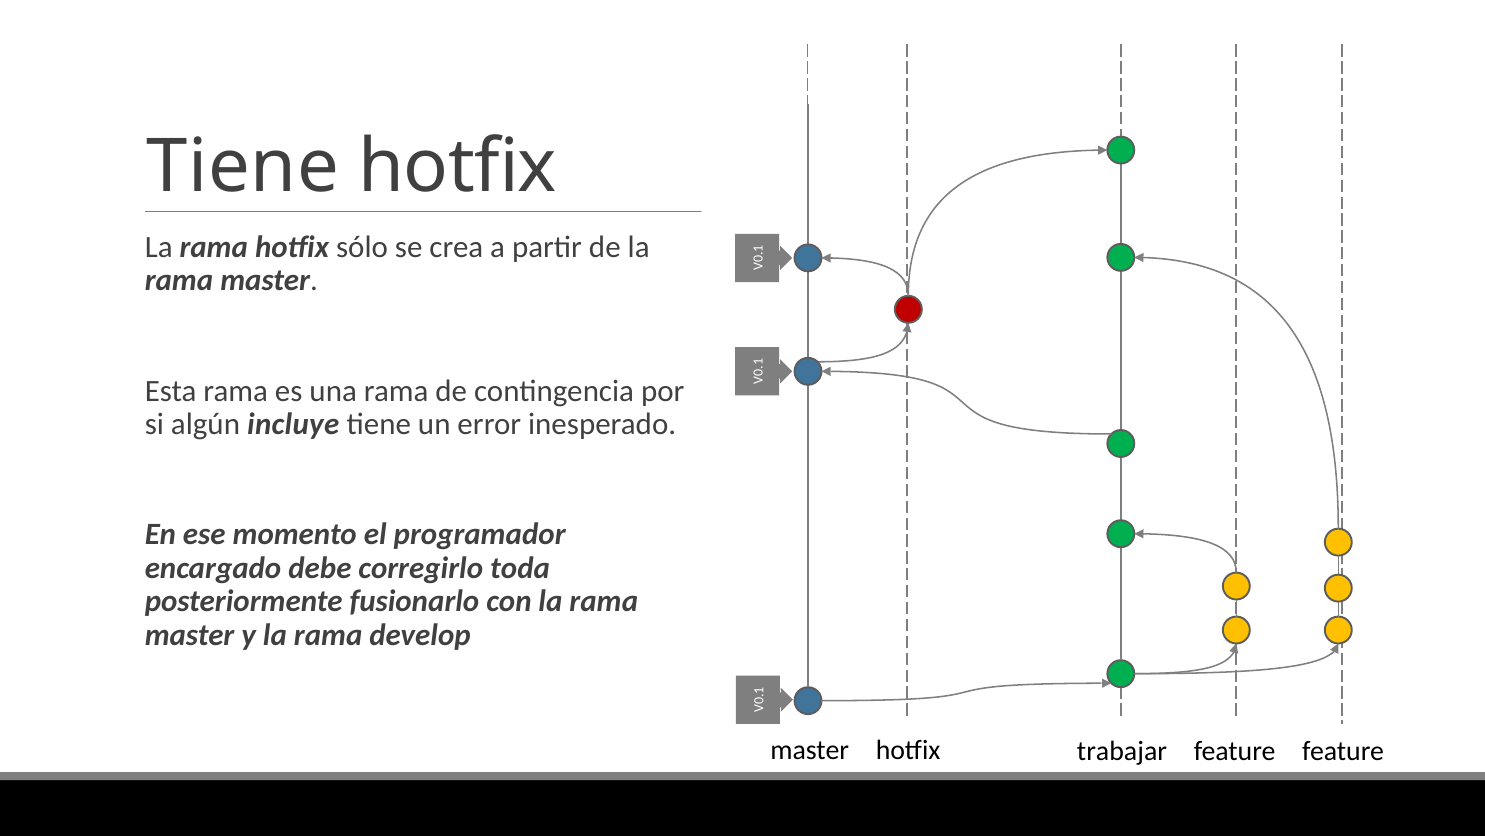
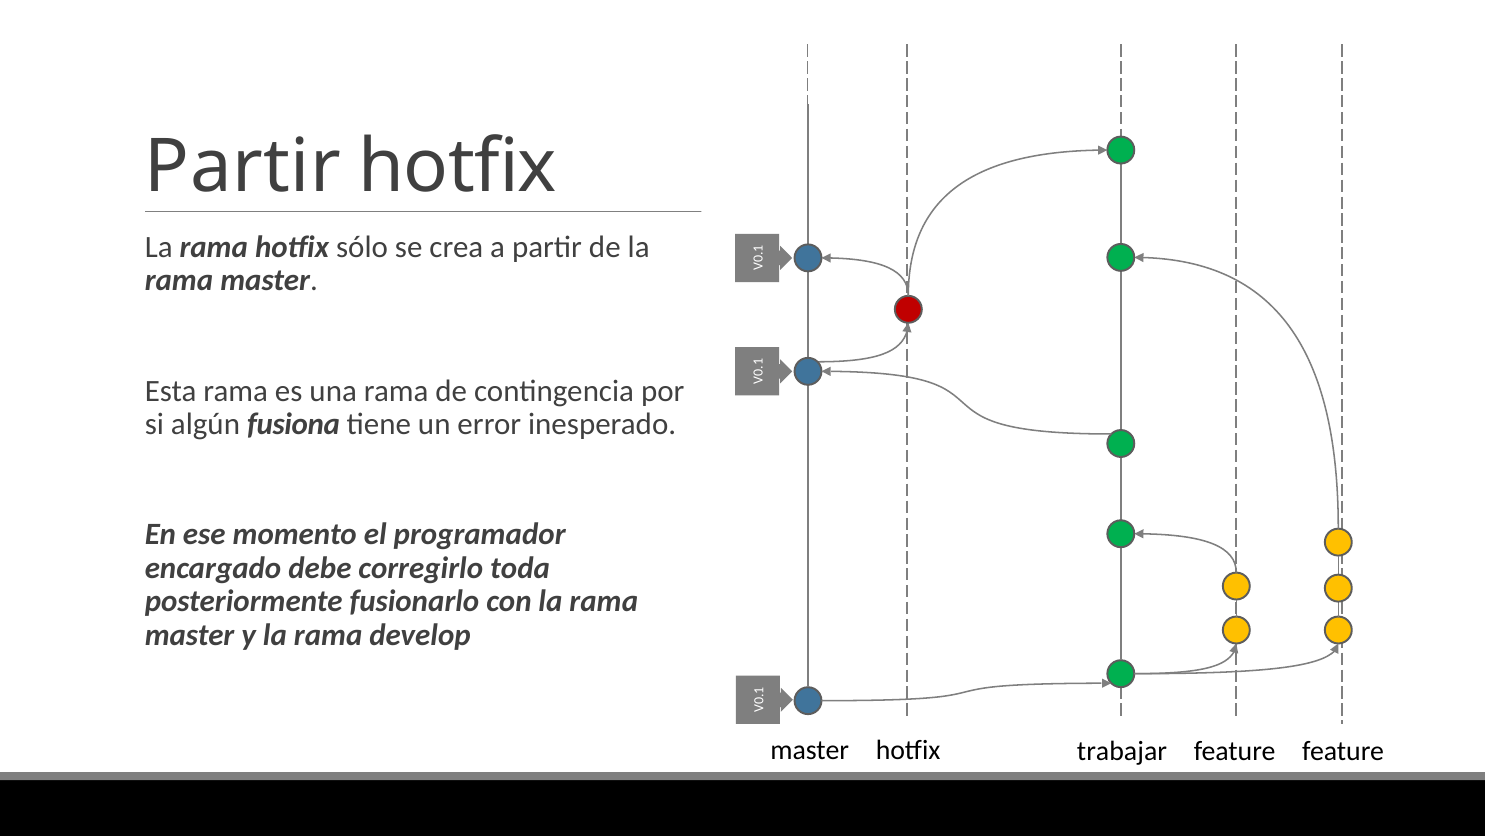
Tiene: Tiene -> Partir (243, 166)
incluye: incluye -> fusiona (294, 424)
